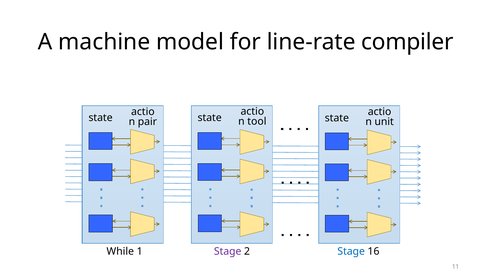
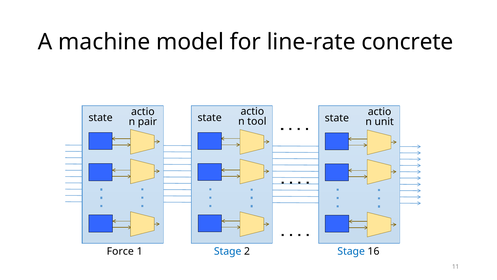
compiler: compiler -> concrete (407, 42)
While: While -> Force (120, 251)
Stage colour: purple -> blue (228, 251)
